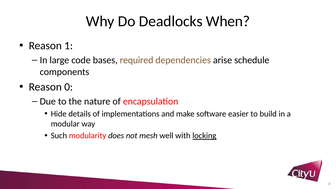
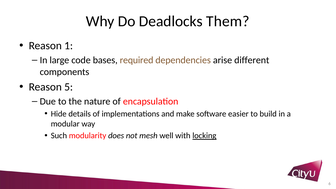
When: When -> Them (228, 21)
schedule: schedule -> different (252, 60)
0: 0 -> 5 (69, 87)
